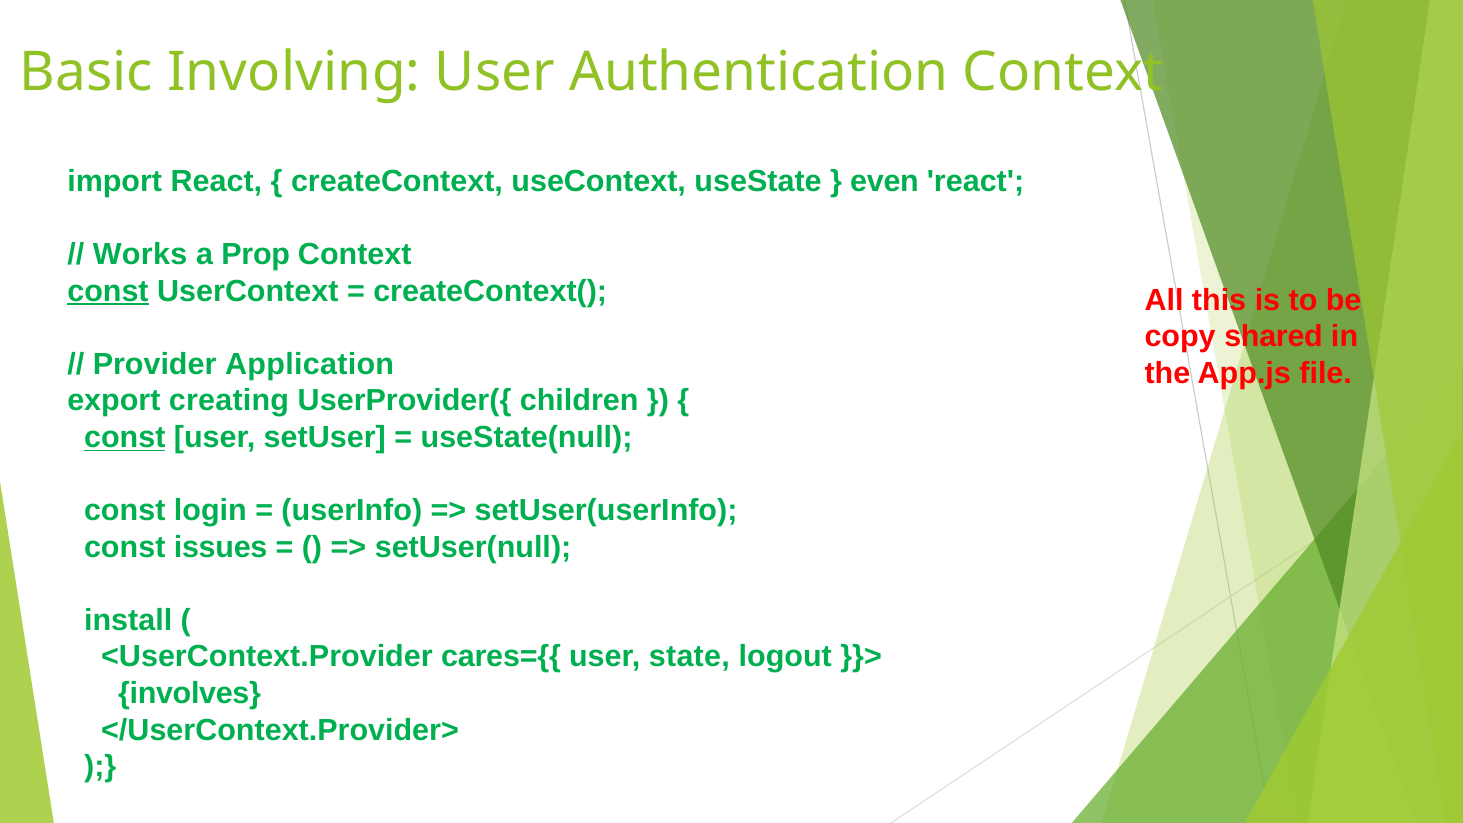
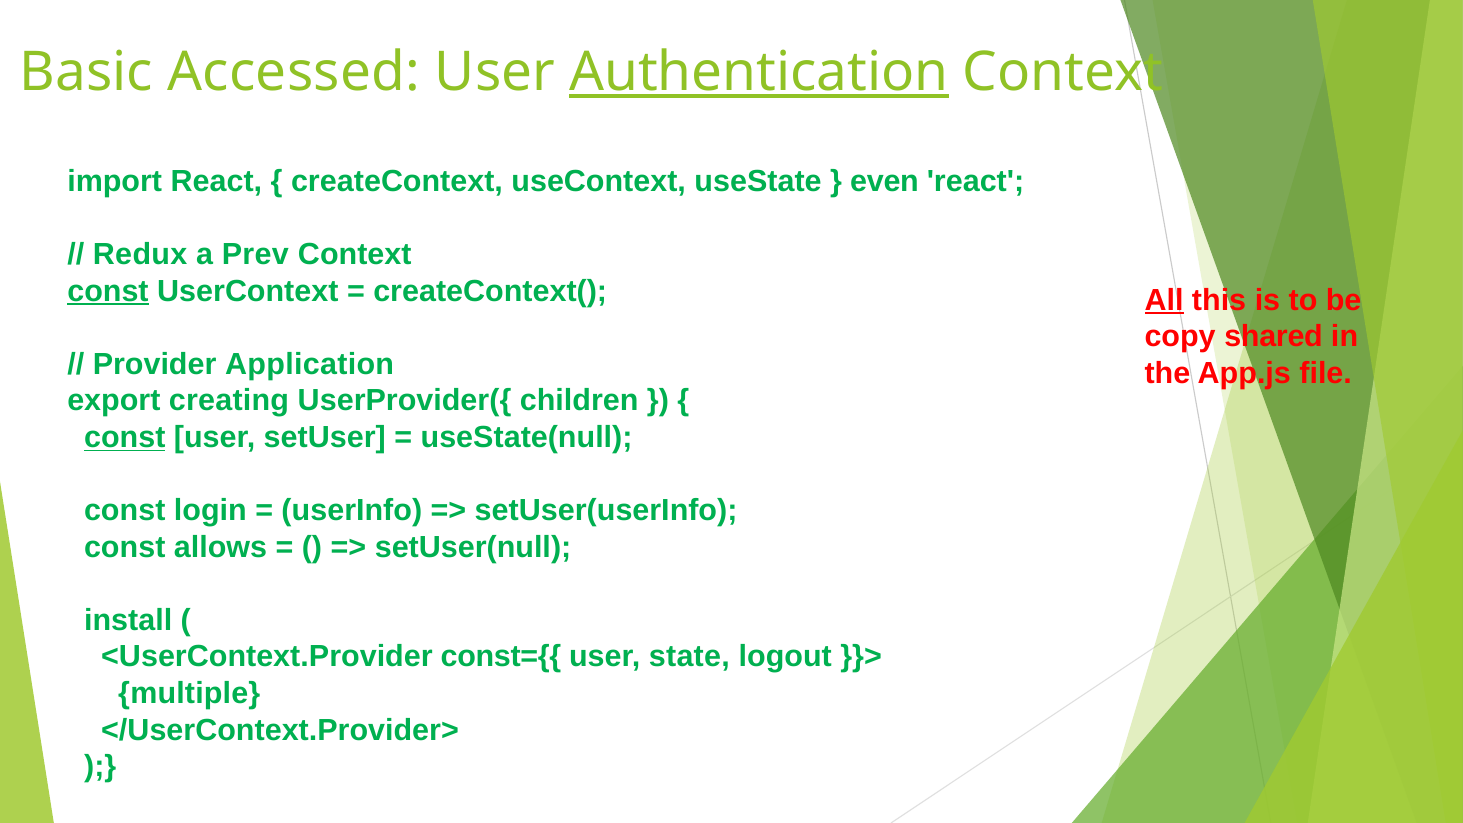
Involving: Involving -> Accessed (294, 72)
Authentication underline: none -> present (759, 72)
Works: Works -> Redux (140, 254)
Prop: Prop -> Prev (255, 254)
All underline: none -> present (1164, 300)
issues: issues -> allows (220, 547)
cares={{: cares={{ -> const={{ (501, 657)
involves: involves -> multiple (189, 693)
